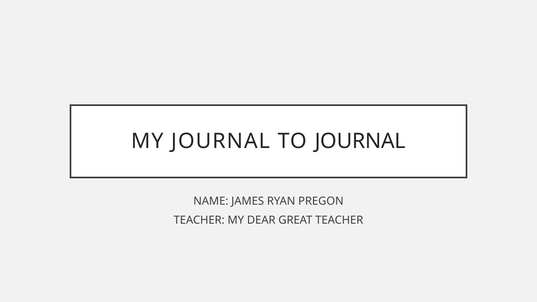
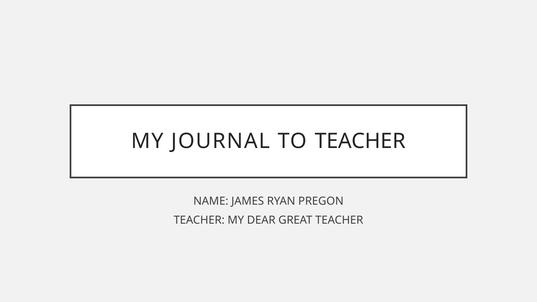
TO JOURNAL: JOURNAL -> TEACHER (360, 141)
